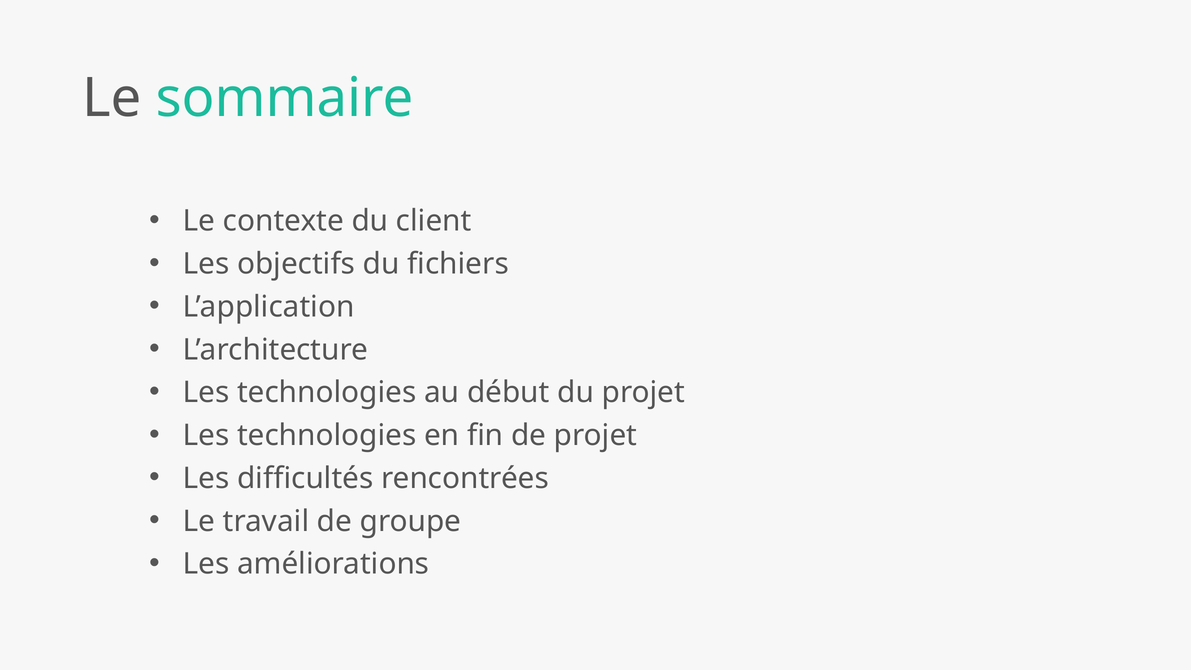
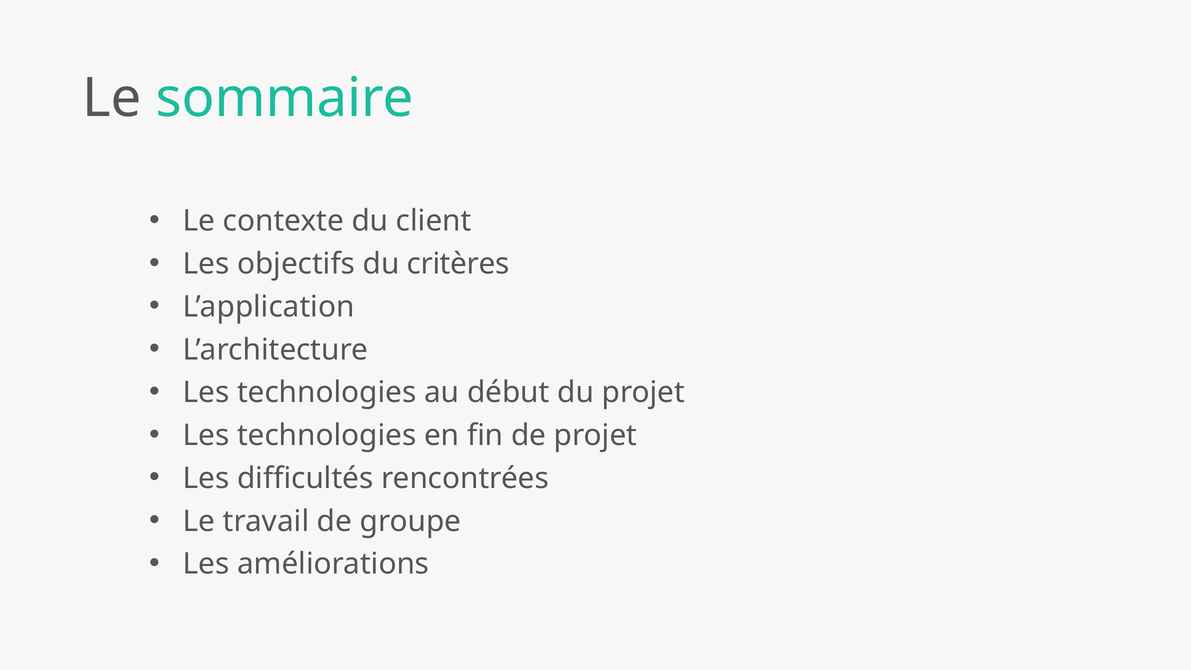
fichiers: fichiers -> critères (458, 264)
